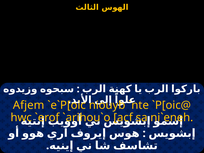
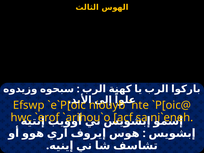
Afjem: Afjem -> Efswp (29, 105)
